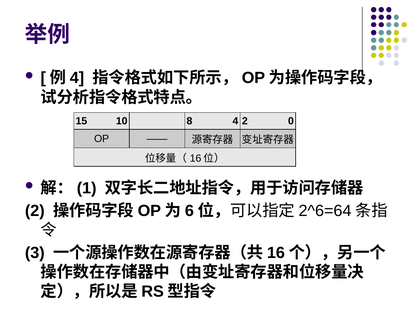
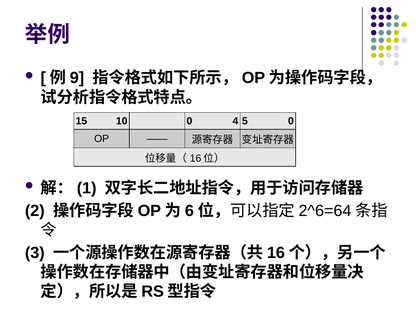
4: 4 -> 9 (77, 78)
10 8: 8 -> 0 (189, 121)
4 2: 2 -> 5 (245, 121)
